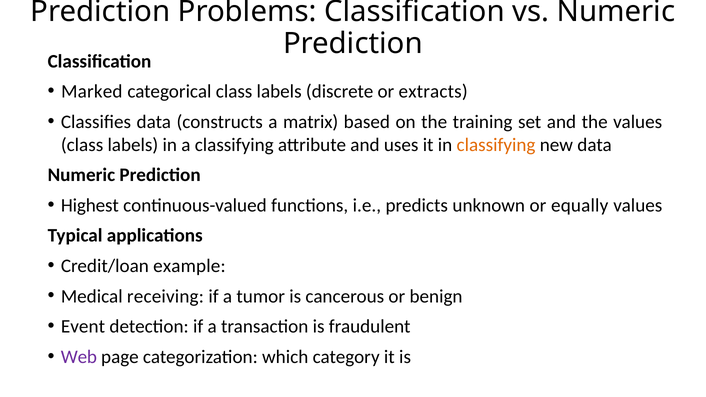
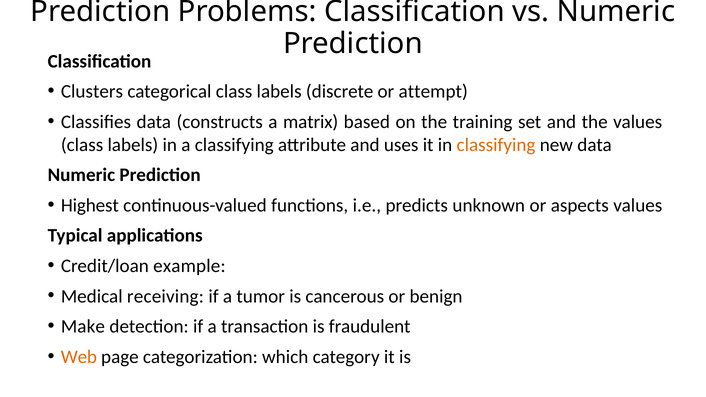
Marked: Marked -> Clusters (92, 92)
extracts: extracts -> attempt (433, 92)
equally: equally -> aspects (580, 205)
Event: Event -> Make (83, 327)
Web colour: purple -> orange (79, 357)
